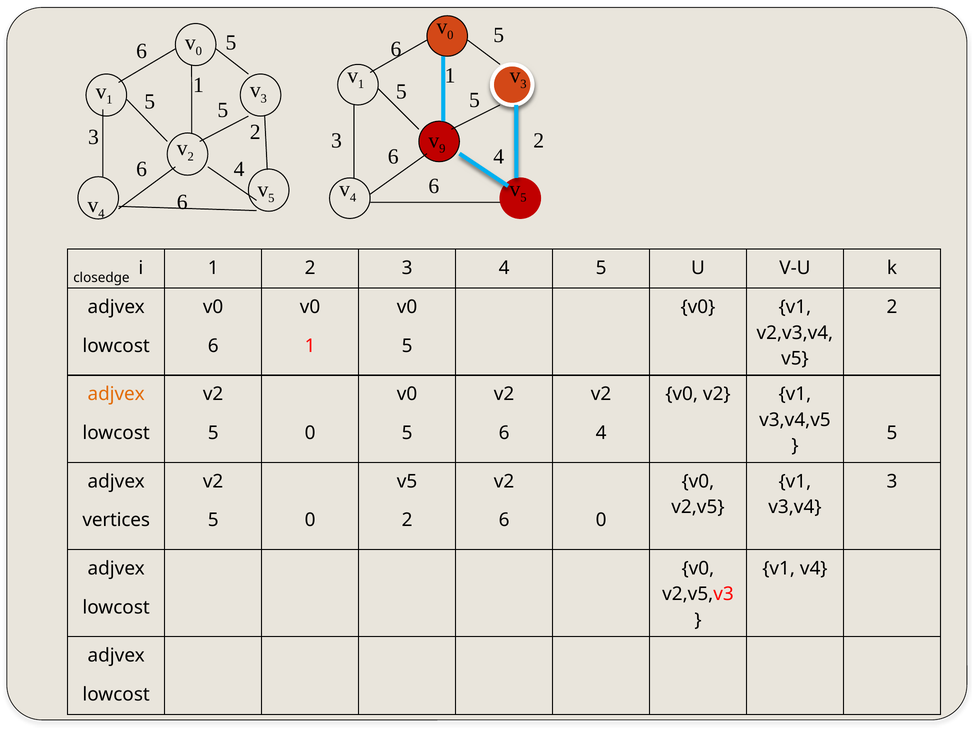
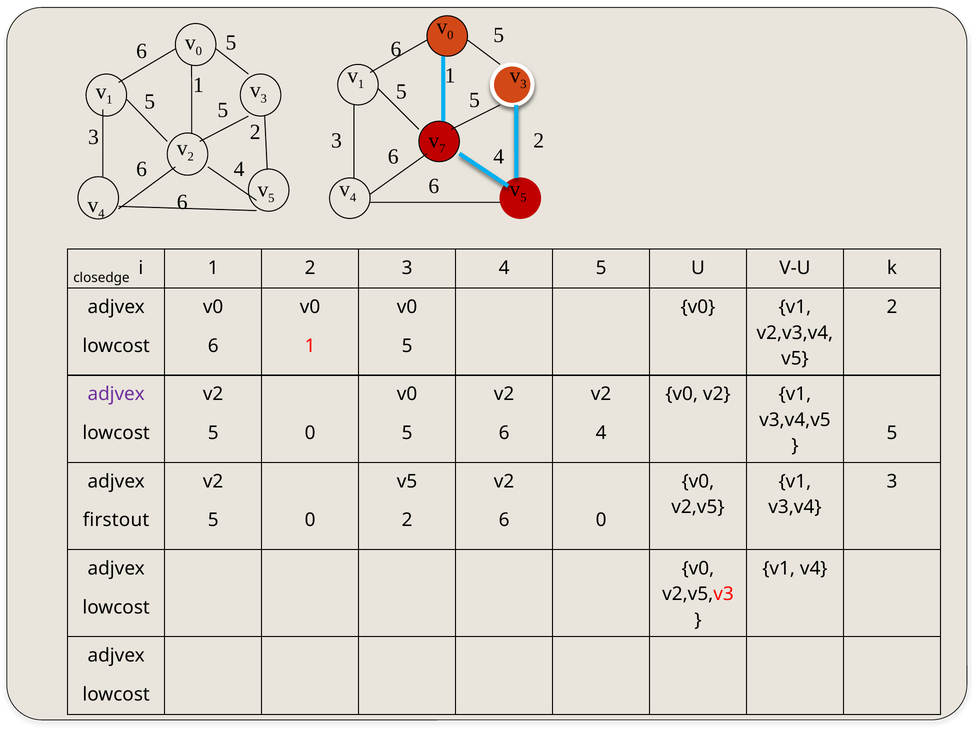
9: 9 -> 7 (442, 149)
adjvex colour: orange -> purple (116, 394)
vertices: vertices -> firstout (116, 521)
